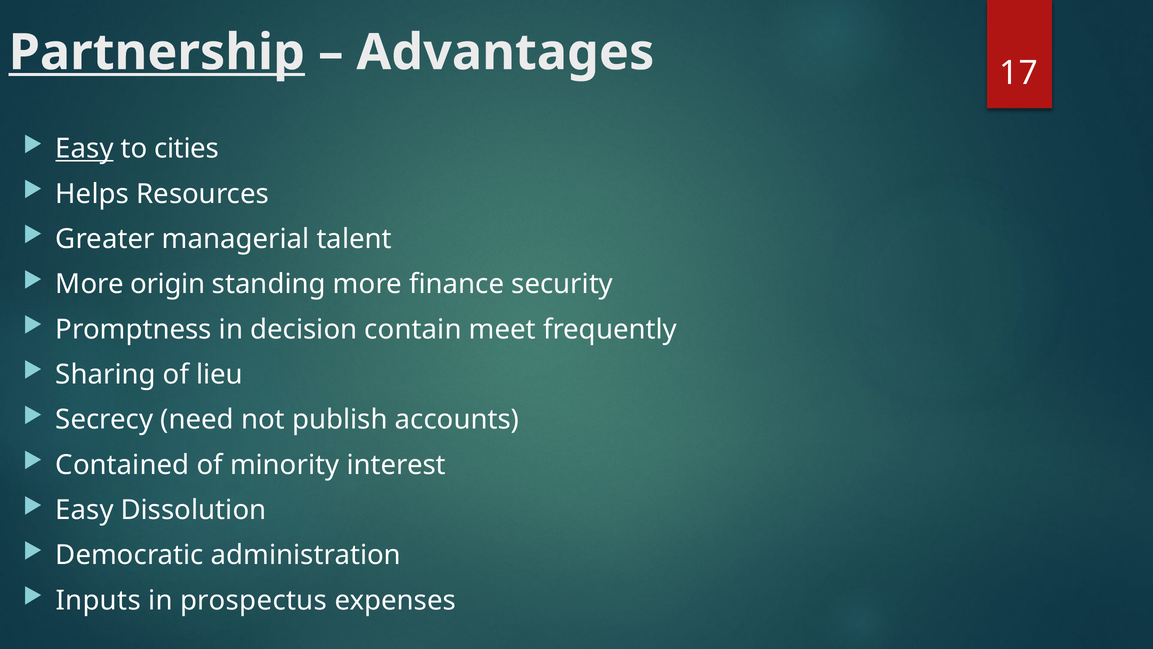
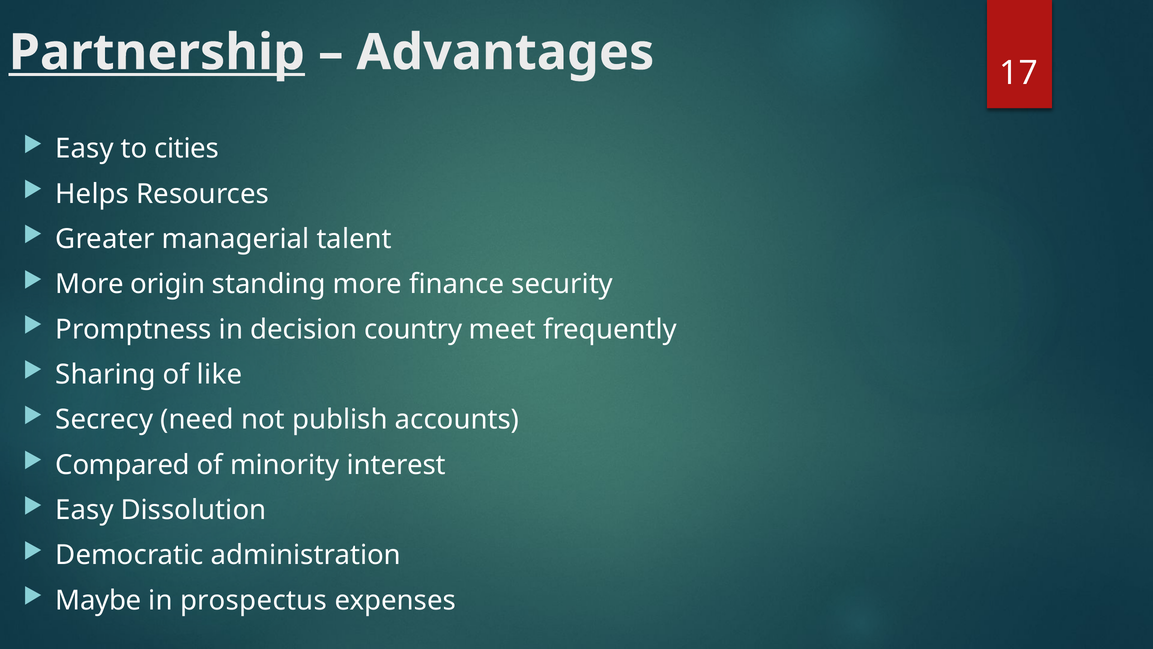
Easy underline: present -> none (85, 149)
contain: contain -> country (413, 329)
lieu: lieu -> like (219, 374)
Contained: Contained -> Compared (123, 465)
Inputs: Inputs -> Maybe (99, 600)
